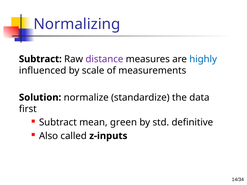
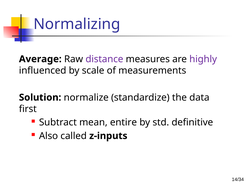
Subtract: Subtract -> Average (40, 59)
highly colour: blue -> purple (203, 59)
green: green -> entire (123, 123)
